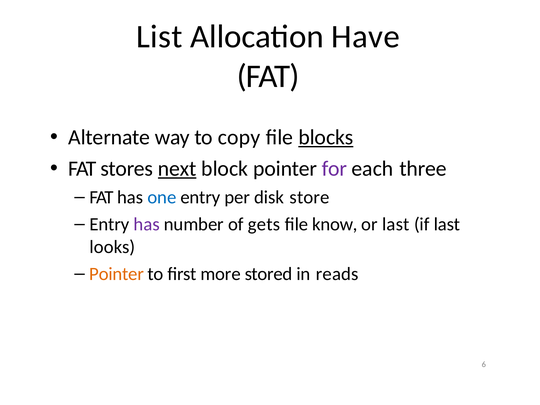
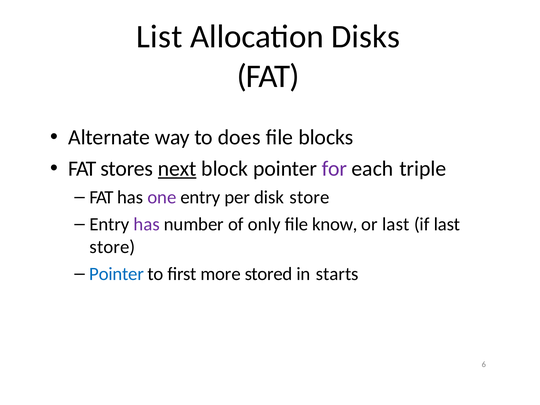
Have: Have -> Disks (366, 37)
copy: copy -> does (239, 137)
blocks underline: present -> none (326, 137)
three: three -> triple (423, 169)
one colour: blue -> purple (162, 197)
gets: gets -> only (264, 224)
looks: looks -> store (112, 247)
Pointer colour: orange -> blue (117, 274)
reads: reads -> starts (337, 274)
